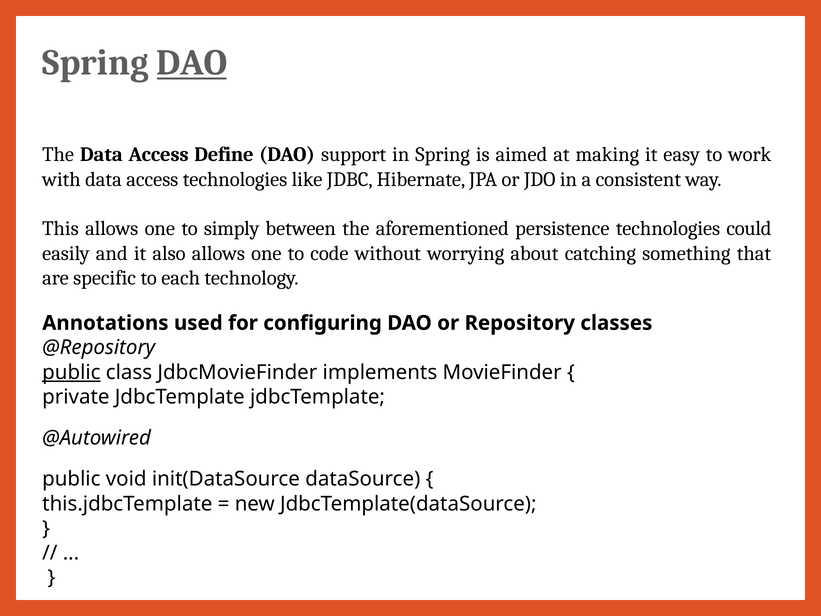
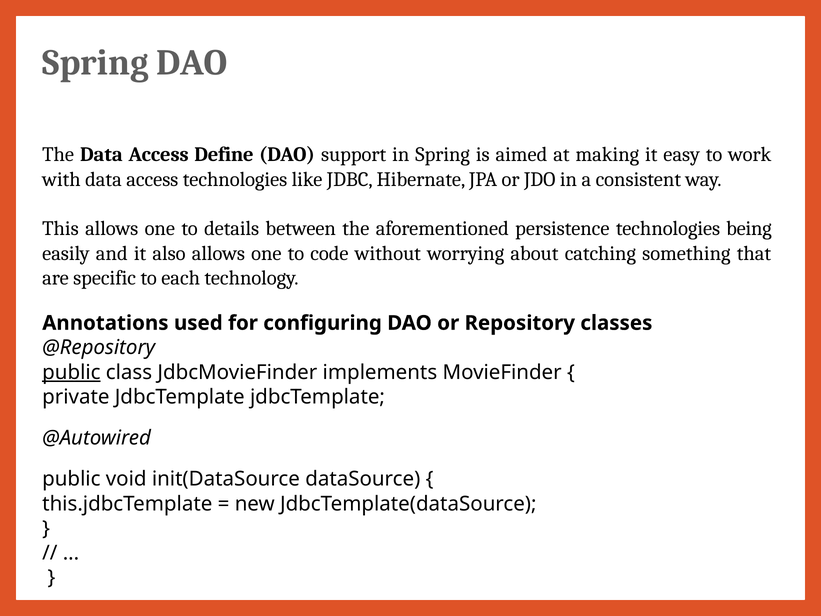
DAO underline: present -> none (192, 63)
simply: simply -> details (232, 229)
could: could -> being (749, 229)
